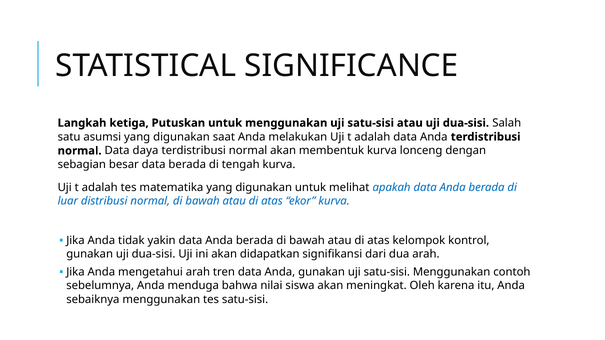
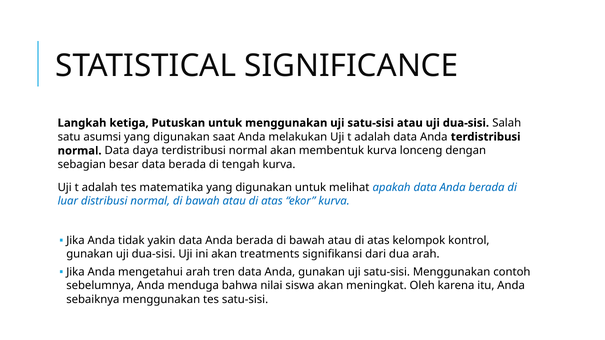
didapatkan: didapatkan -> treatments (270, 254)
